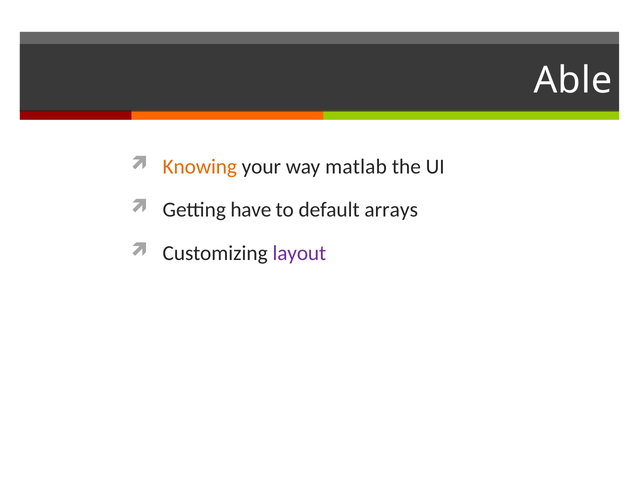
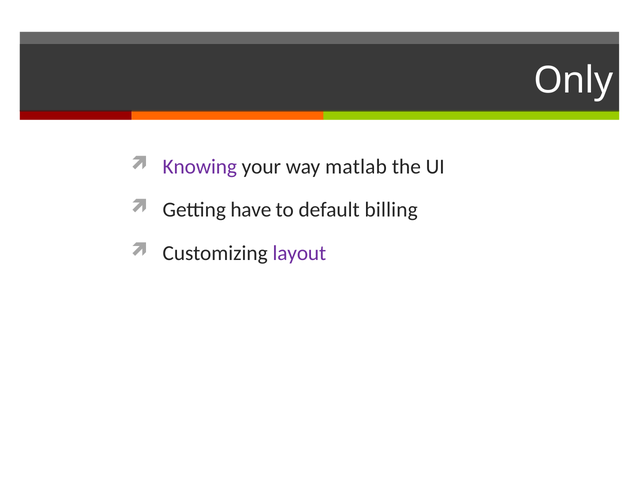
Able: Able -> Only (573, 80)
Knowing colour: orange -> purple (200, 167)
arrays: arrays -> billing (391, 210)
